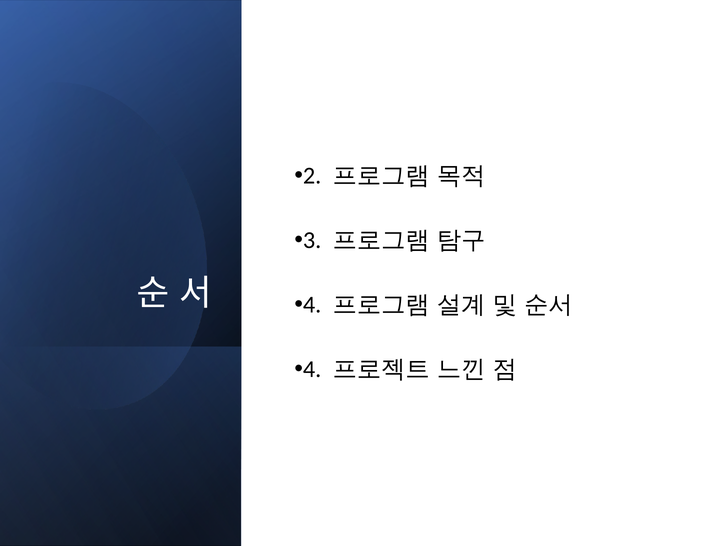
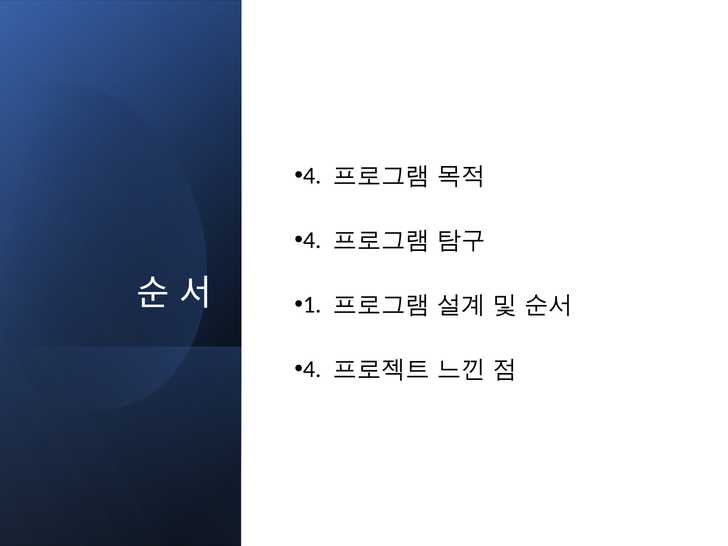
2: 2 -> 4 (312, 176)
3: 3 -> 4 (312, 240)
4: 4 -> 1 (312, 305)
